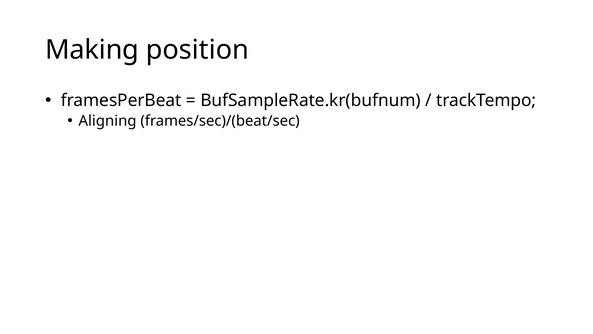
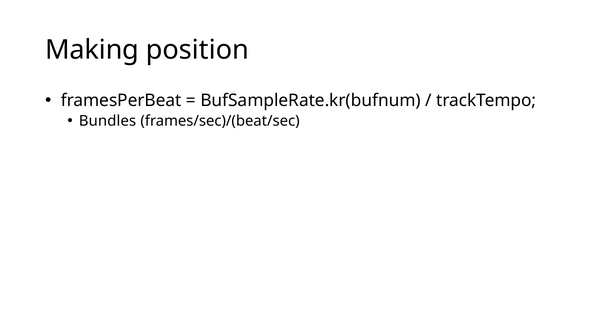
Aligning: Aligning -> Bundles (108, 121)
